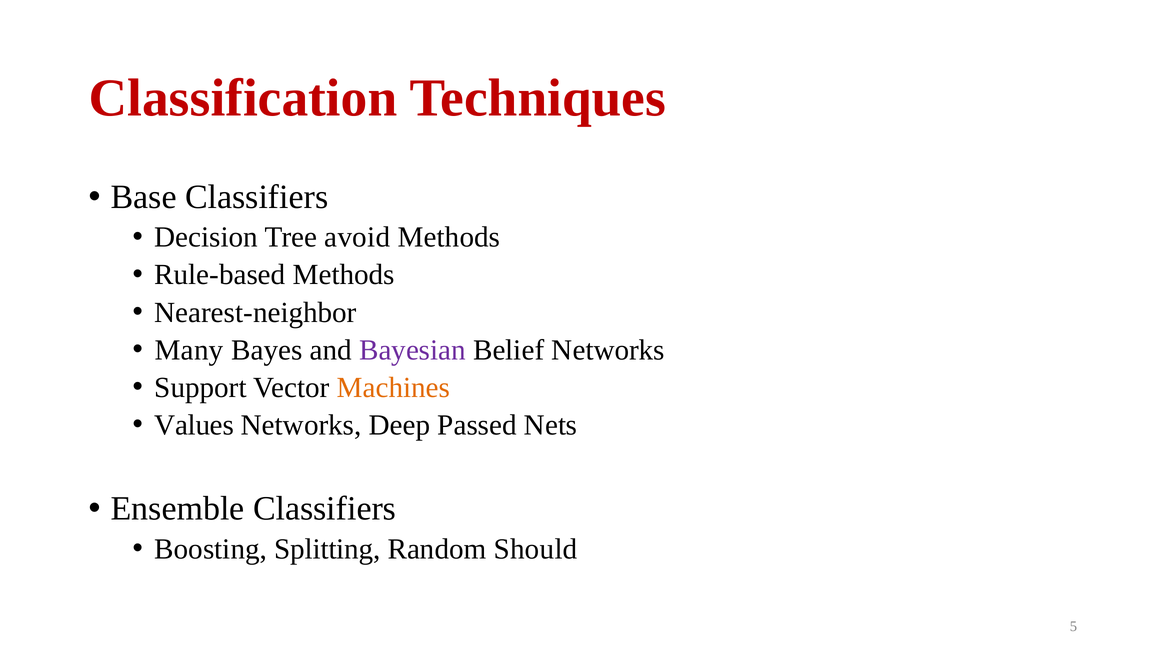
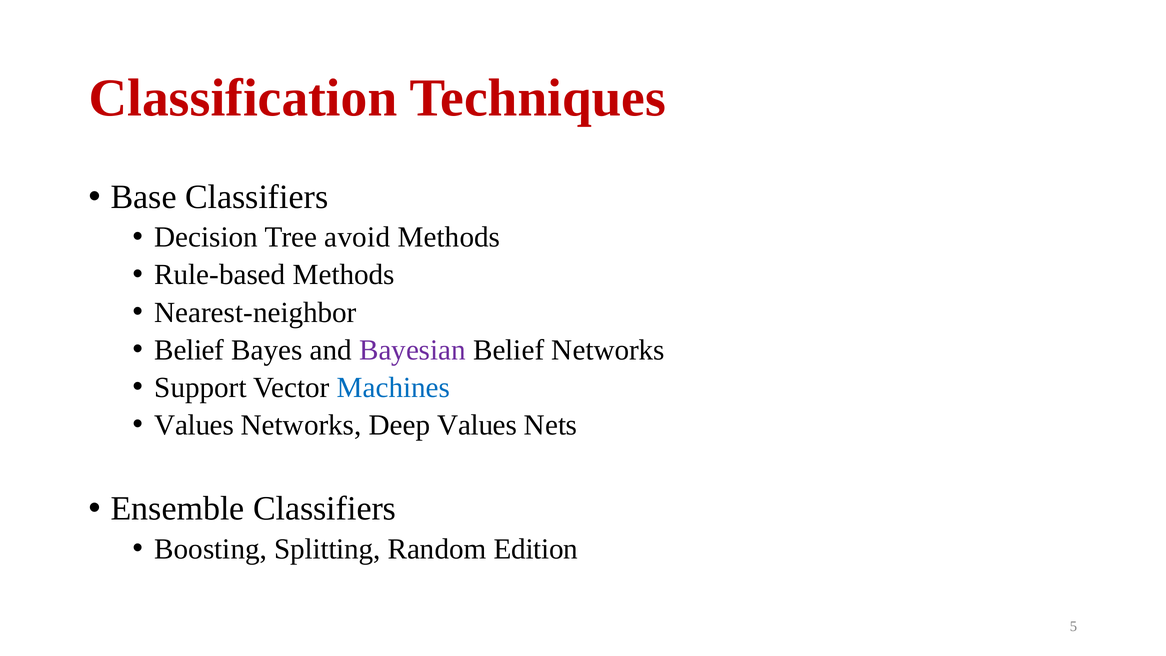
Many: Many -> Belief (189, 350)
Machines colour: orange -> blue (393, 387)
Deep Passed: Passed -> Values (477, 425)
Should: Should -> Edition (536, 549)
